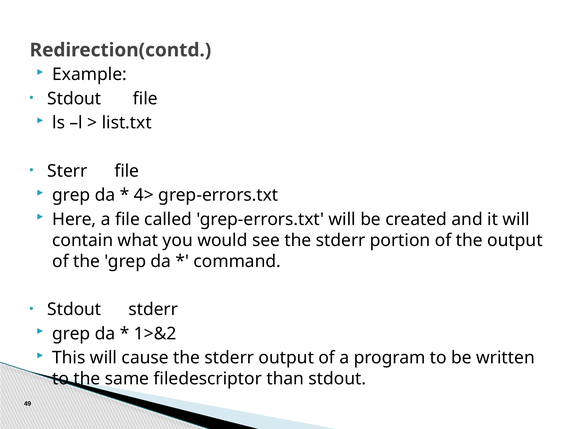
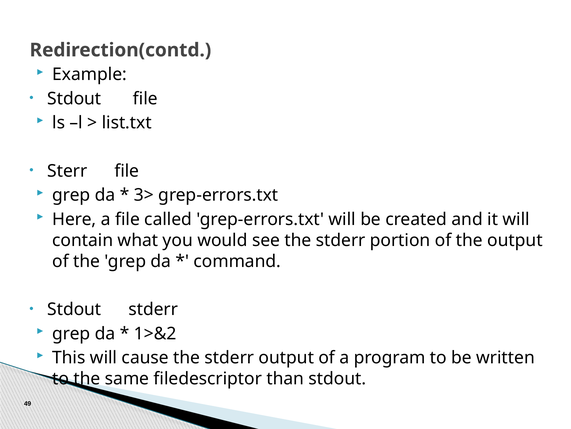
4>: 4> -> 3> (144, 195)
